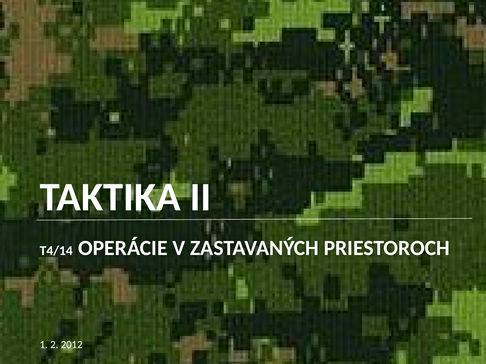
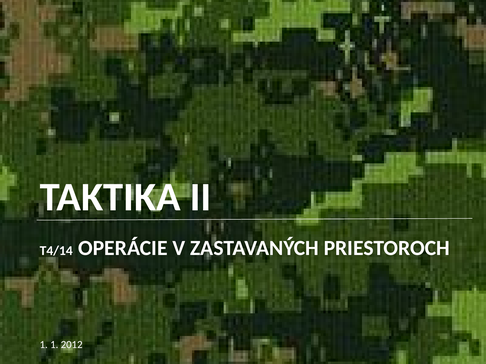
1 2: 2 -> 1 (54, 345)
